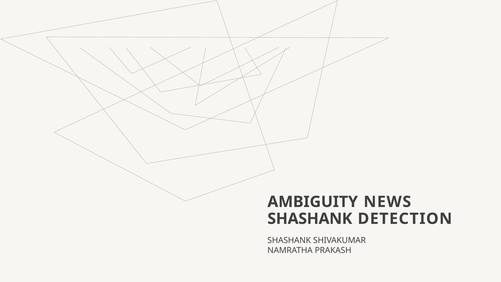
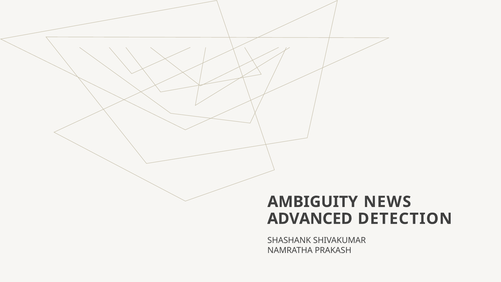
SHASHANK: SHASHANK -> ADVANCED (310, 219)
